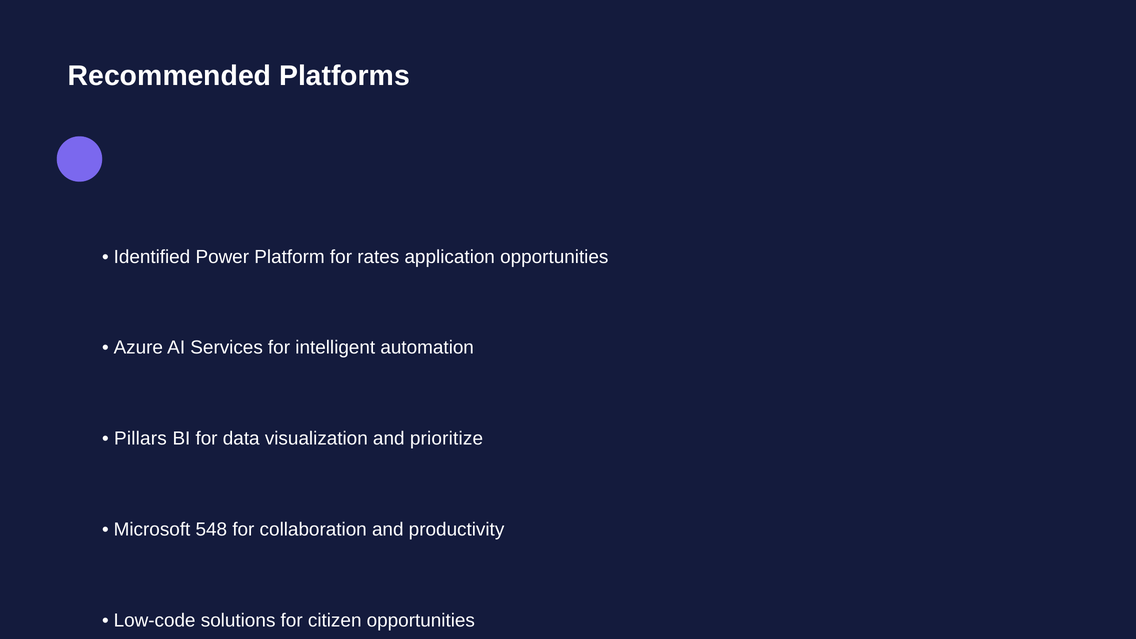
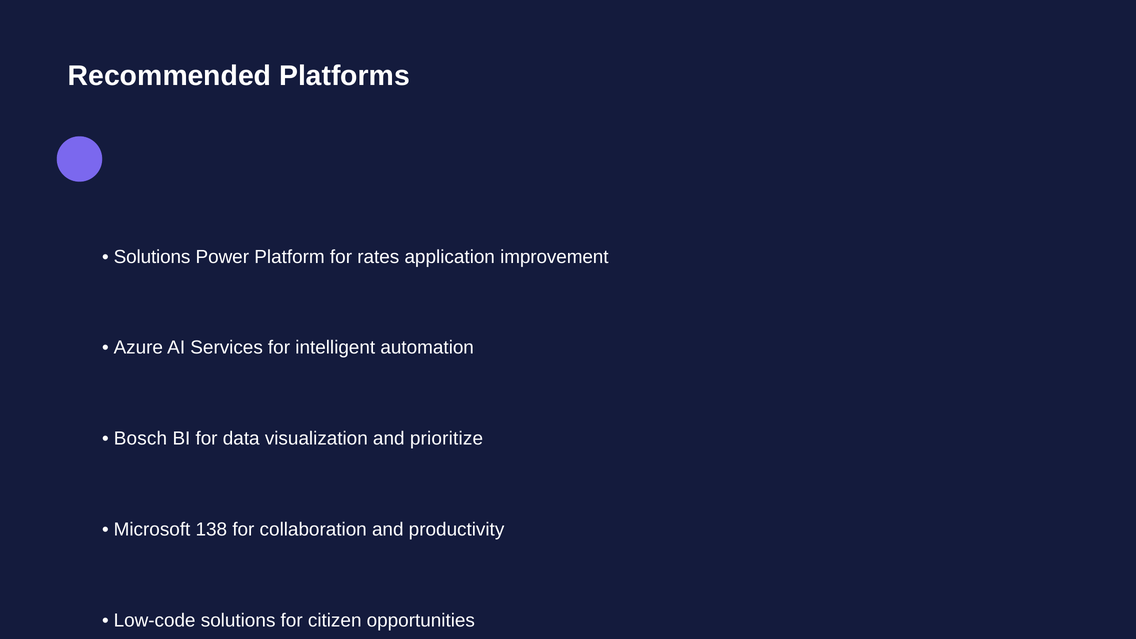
Identified: Identified -> Solutions (152, 257)
application opportunities: opportunities -> improvement (554, 257)
Pillars: Pillars -> Bosch (140, 439)
548: 548 -> 138 (211, 530)
